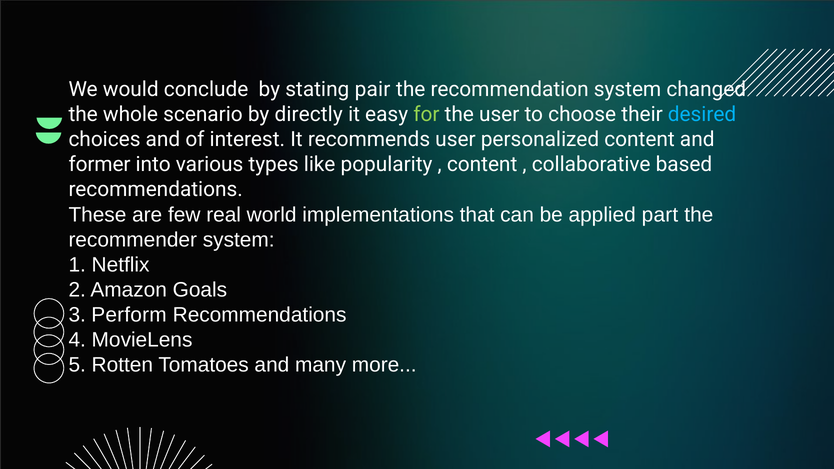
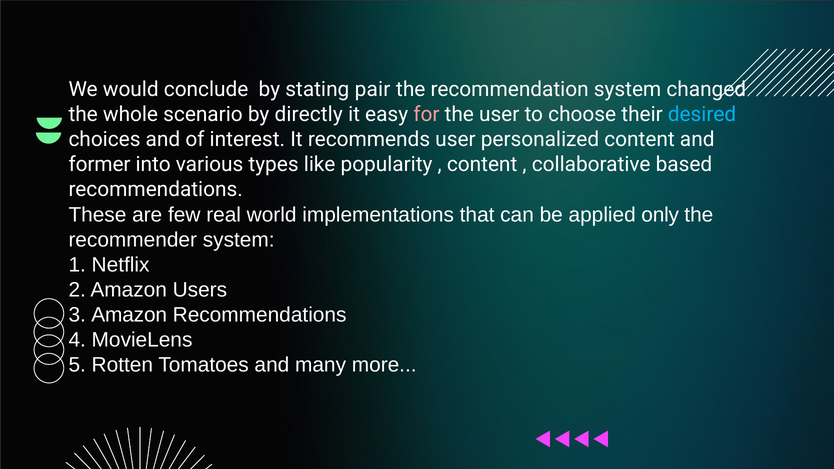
for colour: light green -> pink (426, 115)
part: part -> only (660, 215)
Goals: Goals -> Users (200, 290)
3 Perform: Perform -> Amazon (129, 315)
